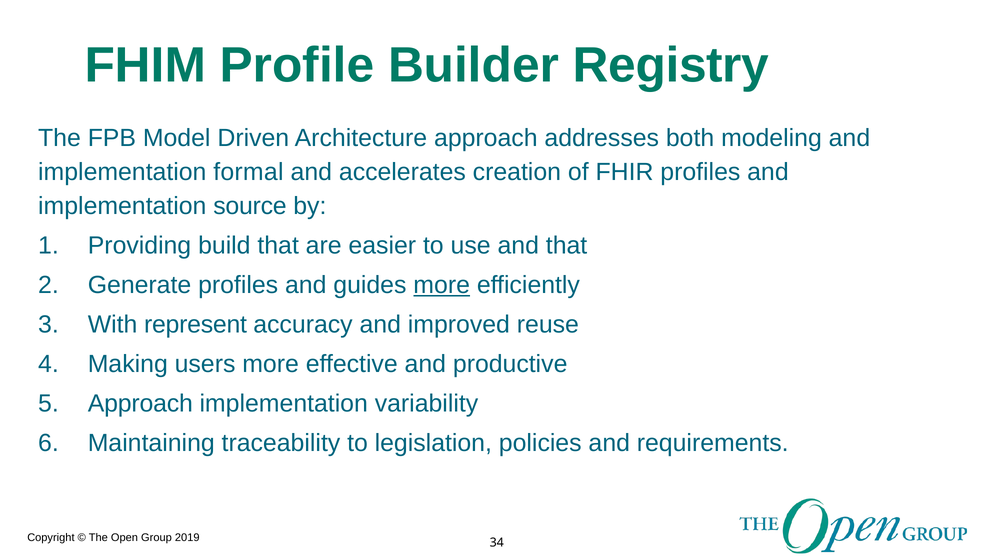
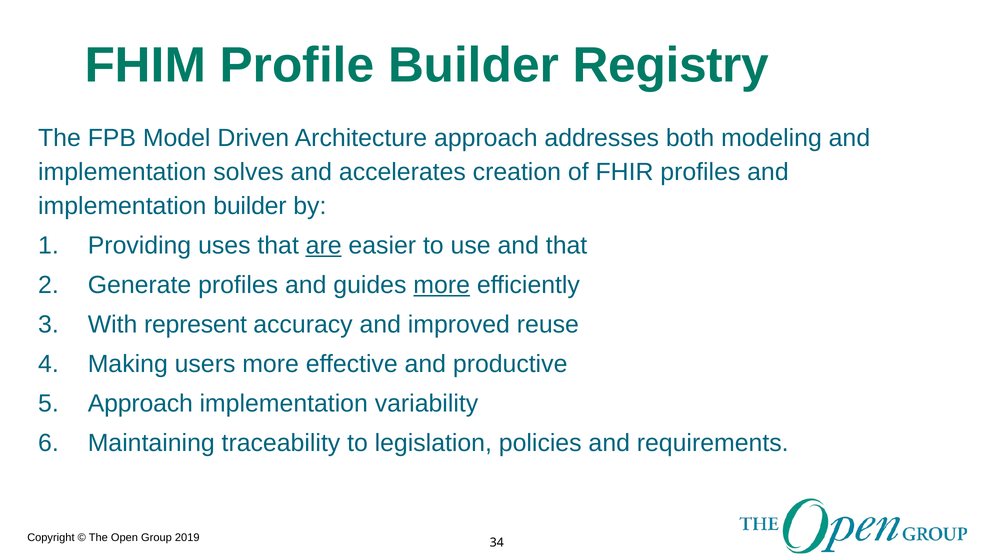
formal: formal -> solves (249, 172)
implementation source: source -> builder (250, 206)
build: build -> uses (224, 246)
are underline: none -> present (324, 246)
